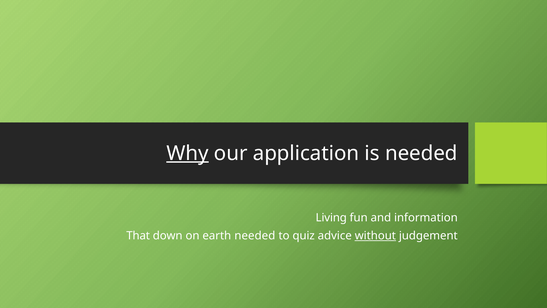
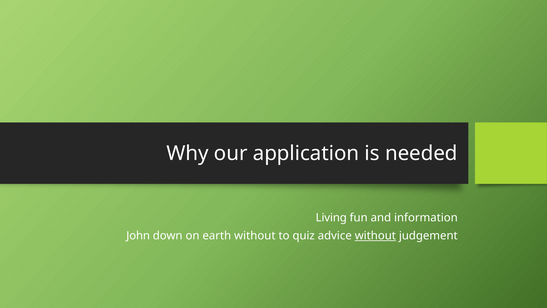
Why underline: present -> none (188, 153)
That: That -> John (138, 235)
earth needed: needed -> without (255, 235)
